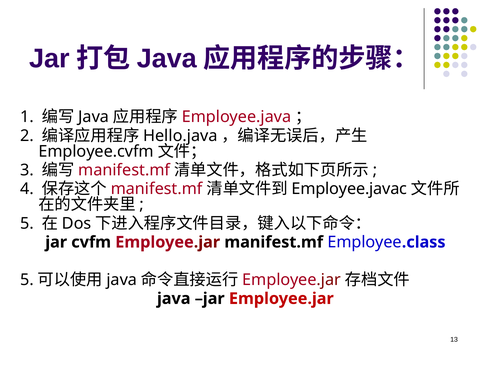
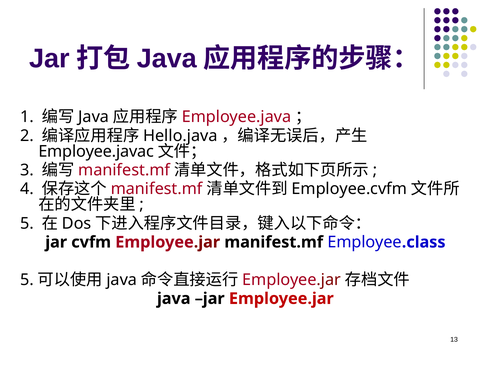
Employee.cvfm: Employee.cvfm -> Employee.javac (96, 151)
Employee.javac: Employee.javac -> Employee.cvfm (349, 189)
